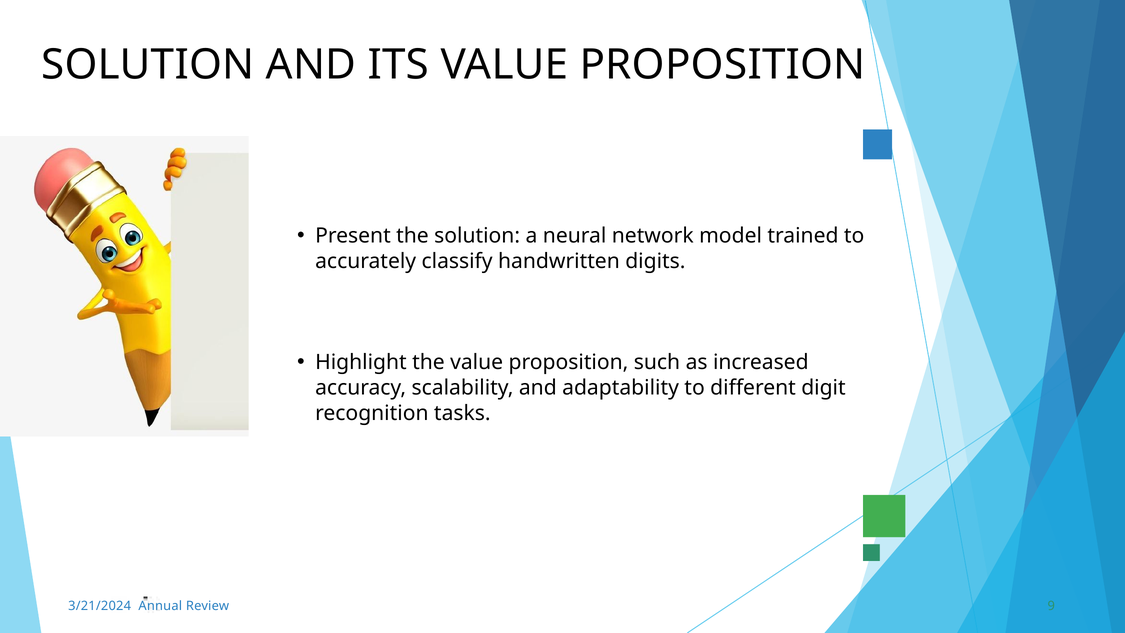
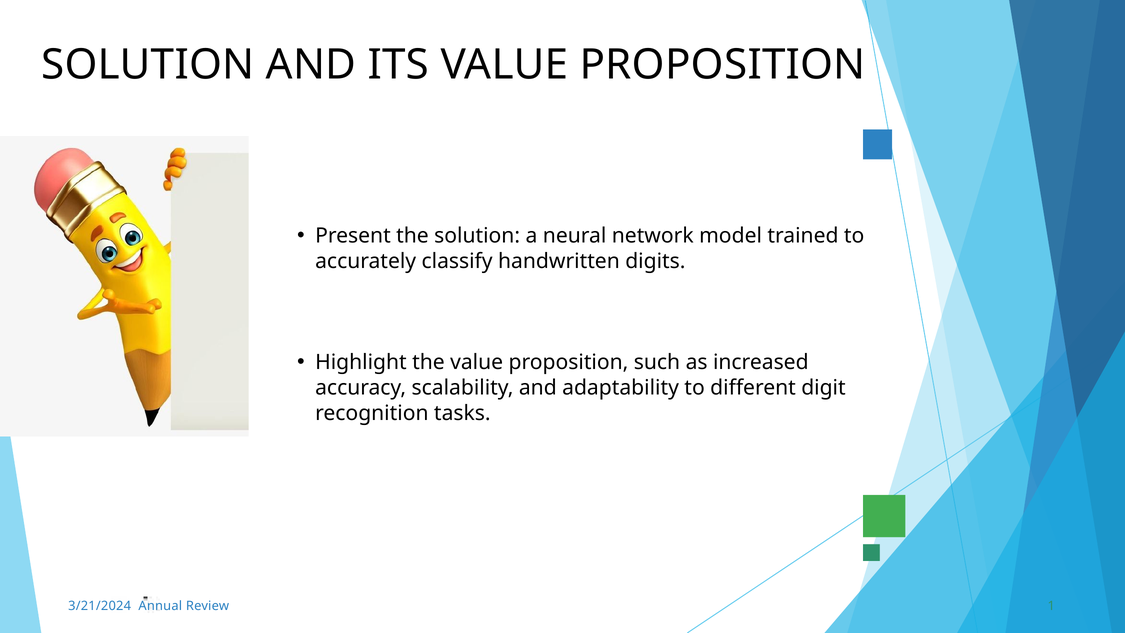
9: 9 -> 1 (1051, 606)
